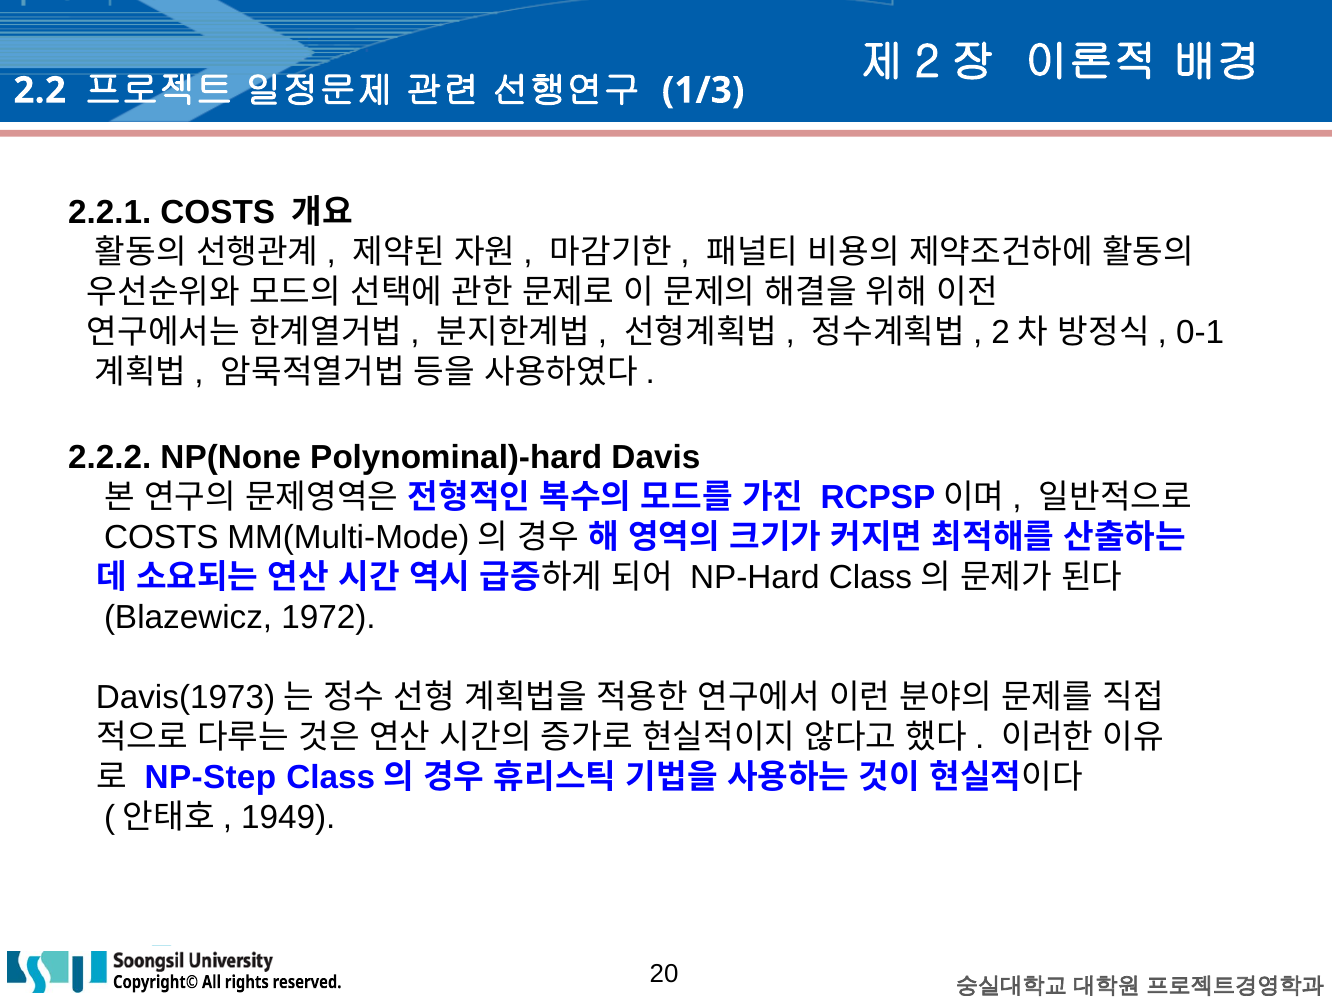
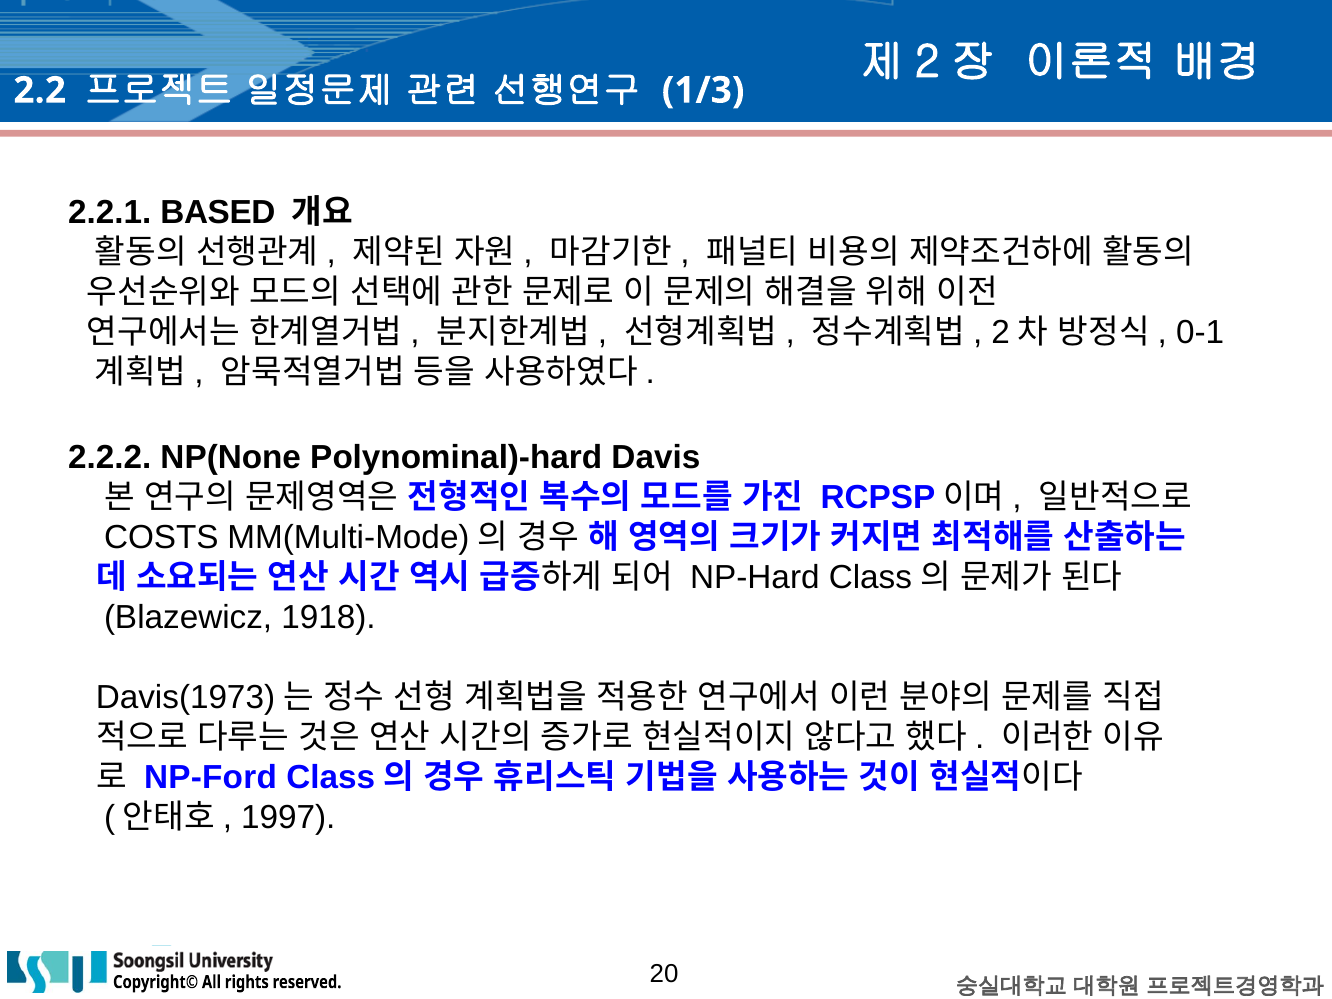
2.2.1 COSTS: COSTS -> BASED (218, 213)
1972: 1972 -> 1918 (329, 617)
NP-Step: NP-Step -> NP-Ford (210, 777)
1949: 1949 -> 1997 (288, 817)
